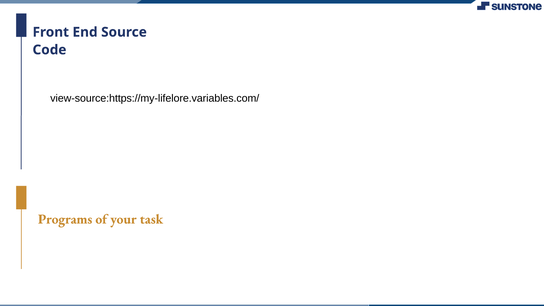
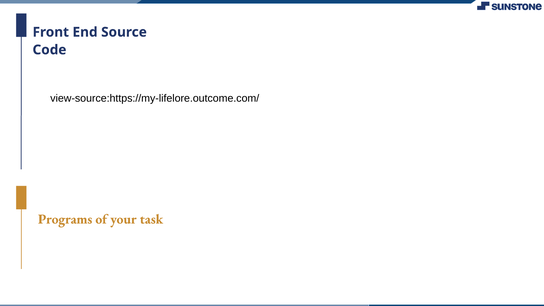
view-source:https://my-lifelore.variables.com/: view-source:https://my-lifelore.variables.com/ -> view-source:https://my-lifelore.outcome.com/ (155, 98)
